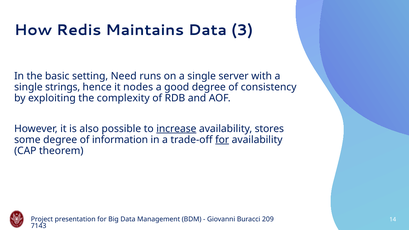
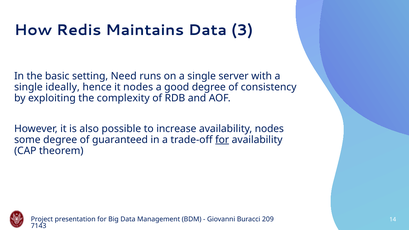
strings: strings -> ideally (63, 87)
increase underline: present -> none (176, 129)
availability stores: stores -> nodes (269, 129)
information: information -> guaranteed (120, 140)
